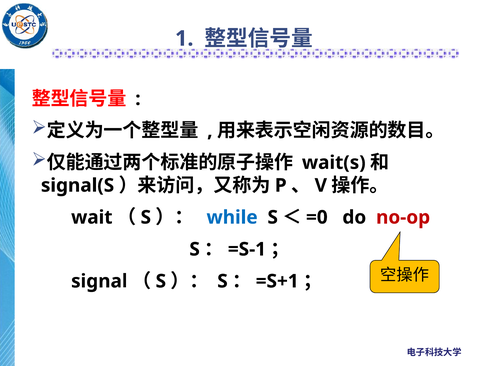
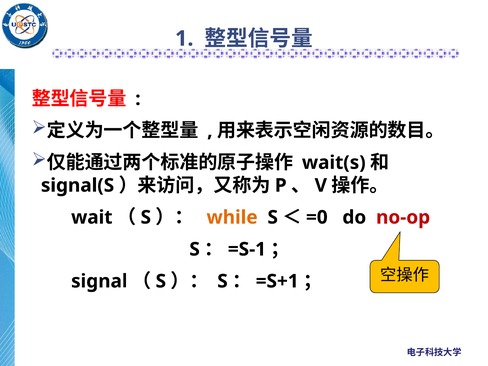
while colour: blue -> orange (232, 217)
